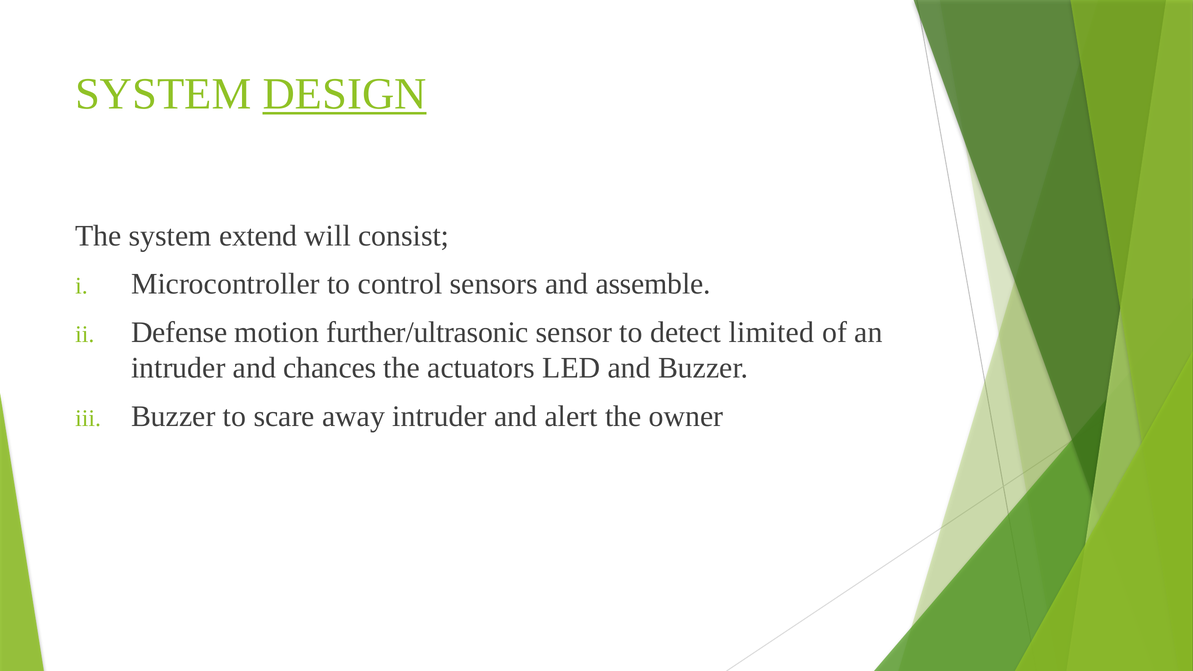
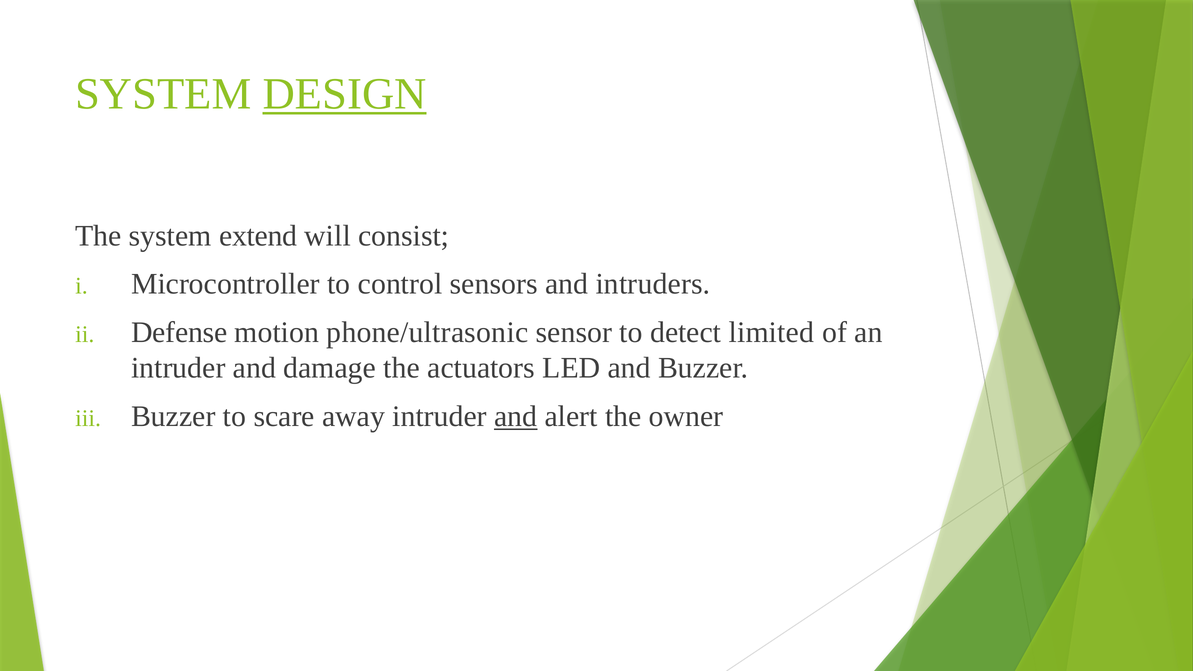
assemble: assemble -> intruders (653, 284)
further/ultrasonic: further/ultrasonic -> phone/ultrasonic (427, 332)
chances: chances -> damage (330, 368)
and underline: none -> present (516, 416)
